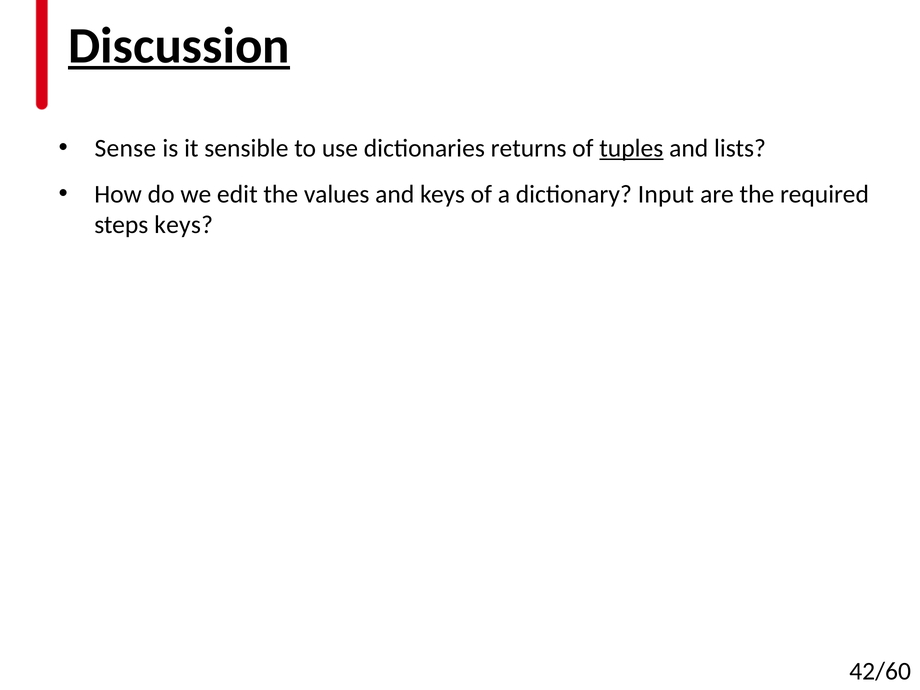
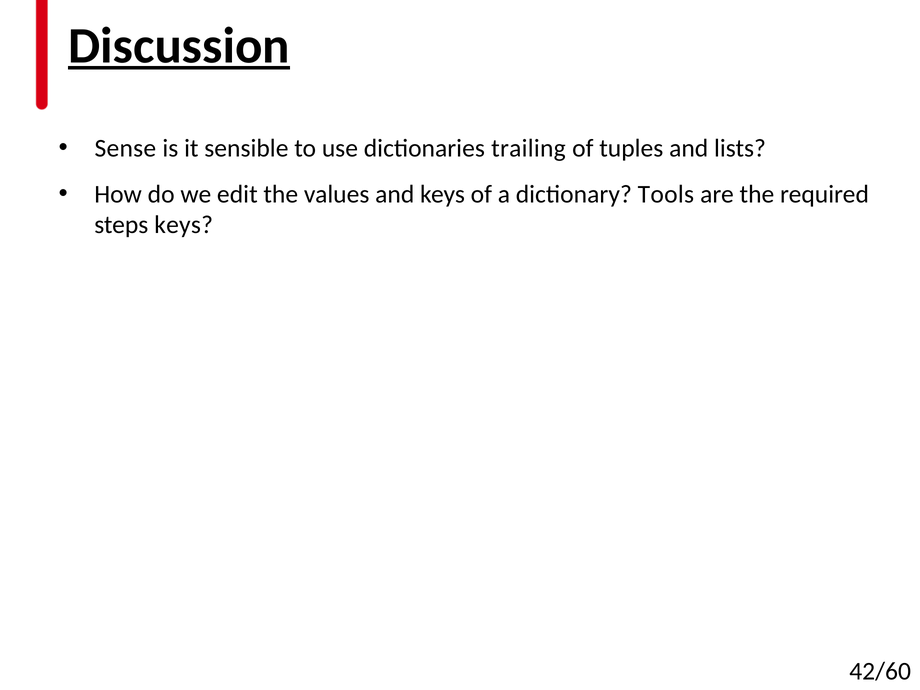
returns: returns -> trailing (528, 148)
tuples underline: present -> none (631, 148)
Input: Input -> Tools (666, 194)
